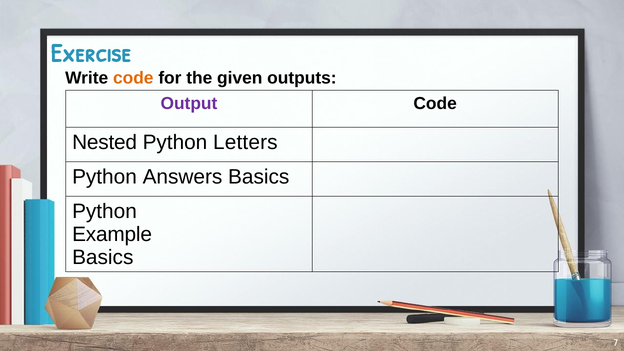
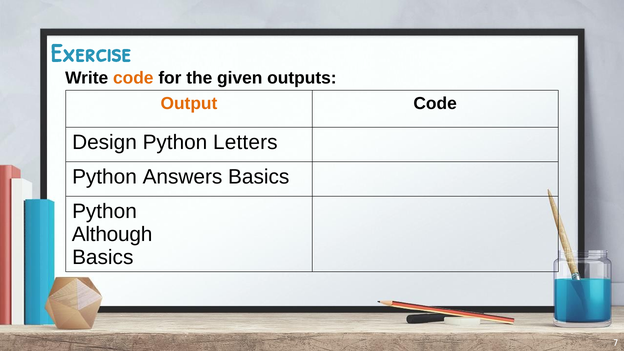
Output colour: purple -> orange (189, 104)
Nested: Nested -> Design (104, 142)
Example: Example -> Although (112, 234)
